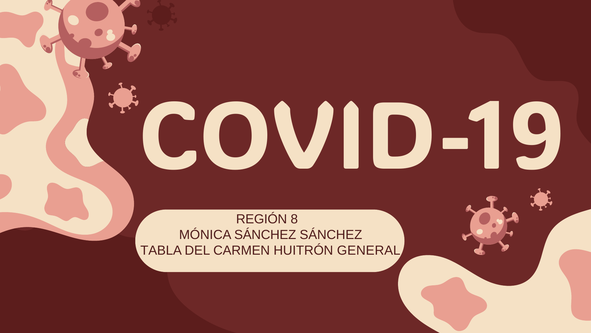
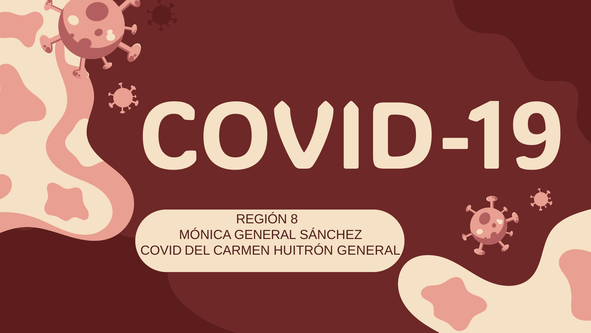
MÓNICA SÁNCHEZ: SÁNCHEZ -> GENERAL (265, 234)
TABLA: TABLA -> COVID (161, 250)
